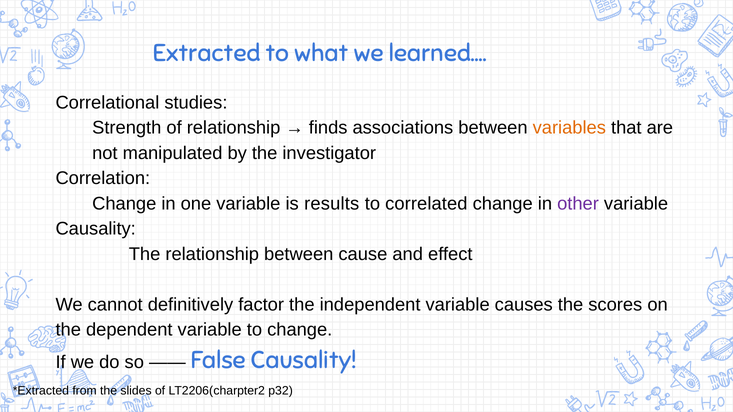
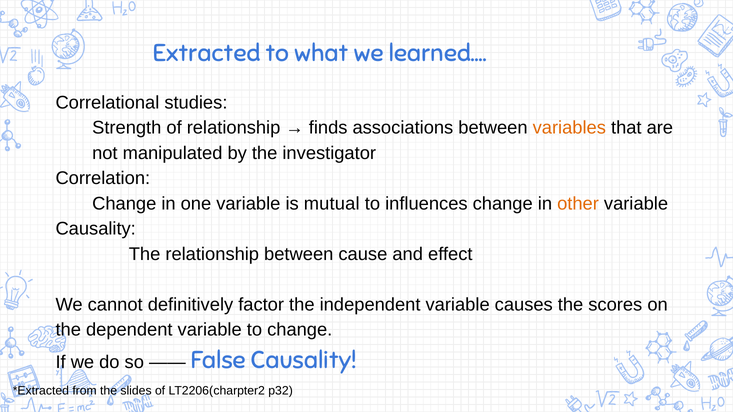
results: results -> mutual (332, 204)
correlated: correlated -> influences (426, 204)
other colour: purple -> orange (578, 204)
